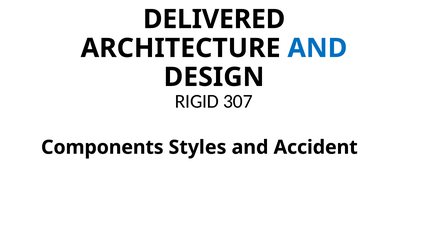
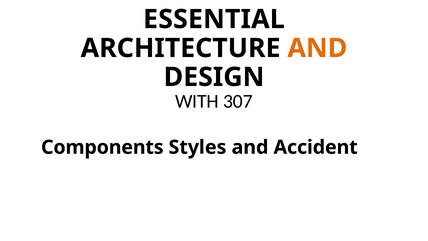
DELIVERED: DELIVERED -> ESSENTIAL (214, 19)
AND colour: blue -> orange (317, 48)
RIGID: RIGID -> WITH (197, 101)
